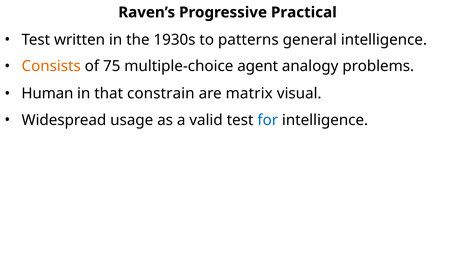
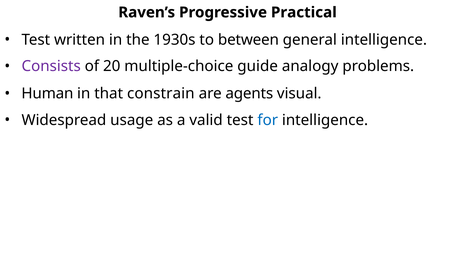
patterns: patterns -> between (248, 40)
Consists colour: orange -> purple (51, 66)
75: 75 -> 20 (112, 66)
agent: agent -> guide (258, 66)
matrix: matrix -> agents (249, 94)
